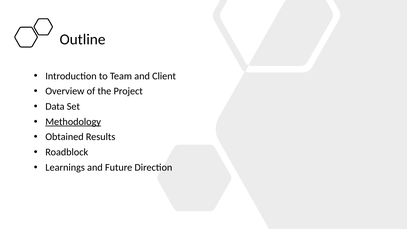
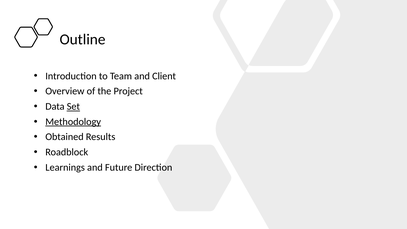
Set underline: none -> present (73, 106)
